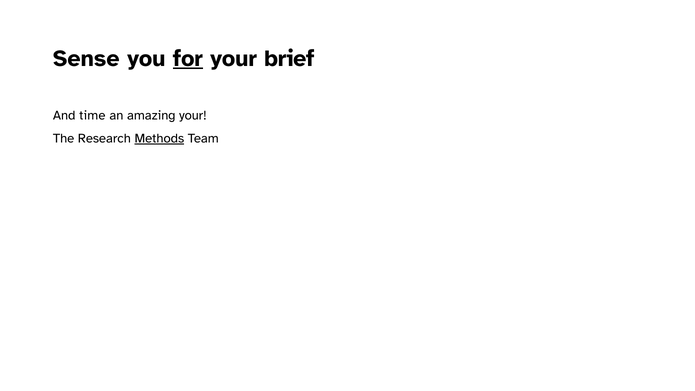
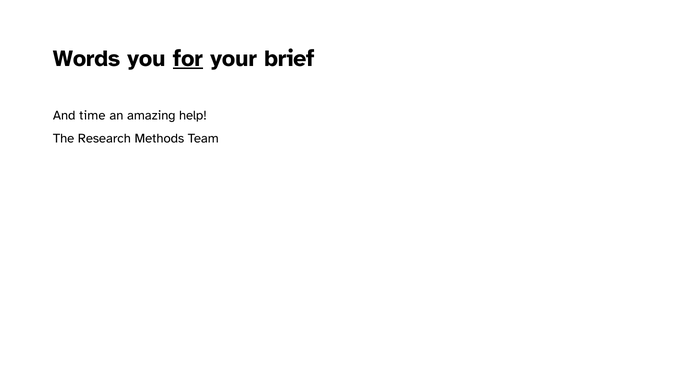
Sense: Sense -> Words (86, 58)
amazing your: your -> help (193, 115)
Methods underline: present -> none (159, 138)
